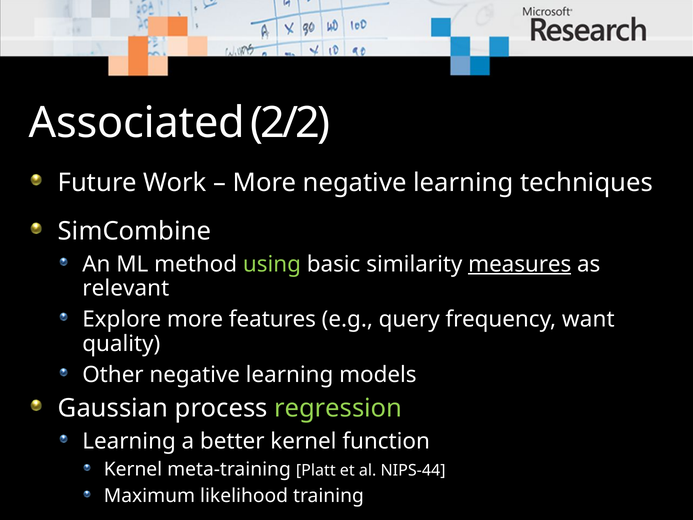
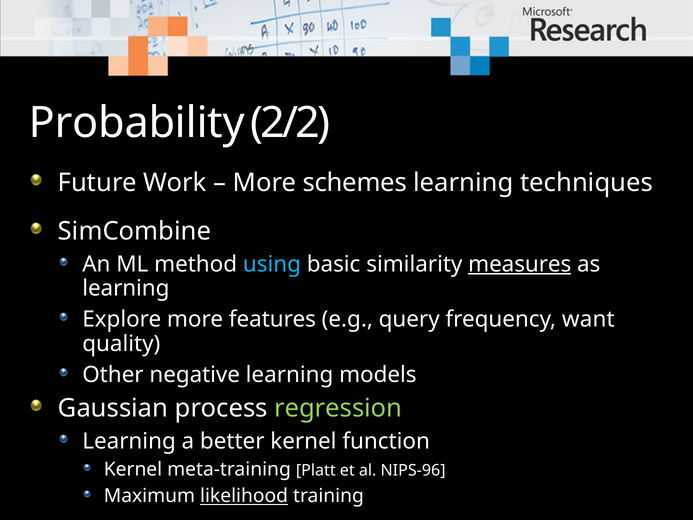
Associated: Associated -> Probability (137, 123)
More negative: negative -> schemes (355, 183)
using colour: light green -> light blue (272, 264)
relevant: relevant -> learning (126, 288)
NIPS-44: NIPS-44 -> NIPS-96 (413, 470)
likelihood underline: none -> present (244, 496)
